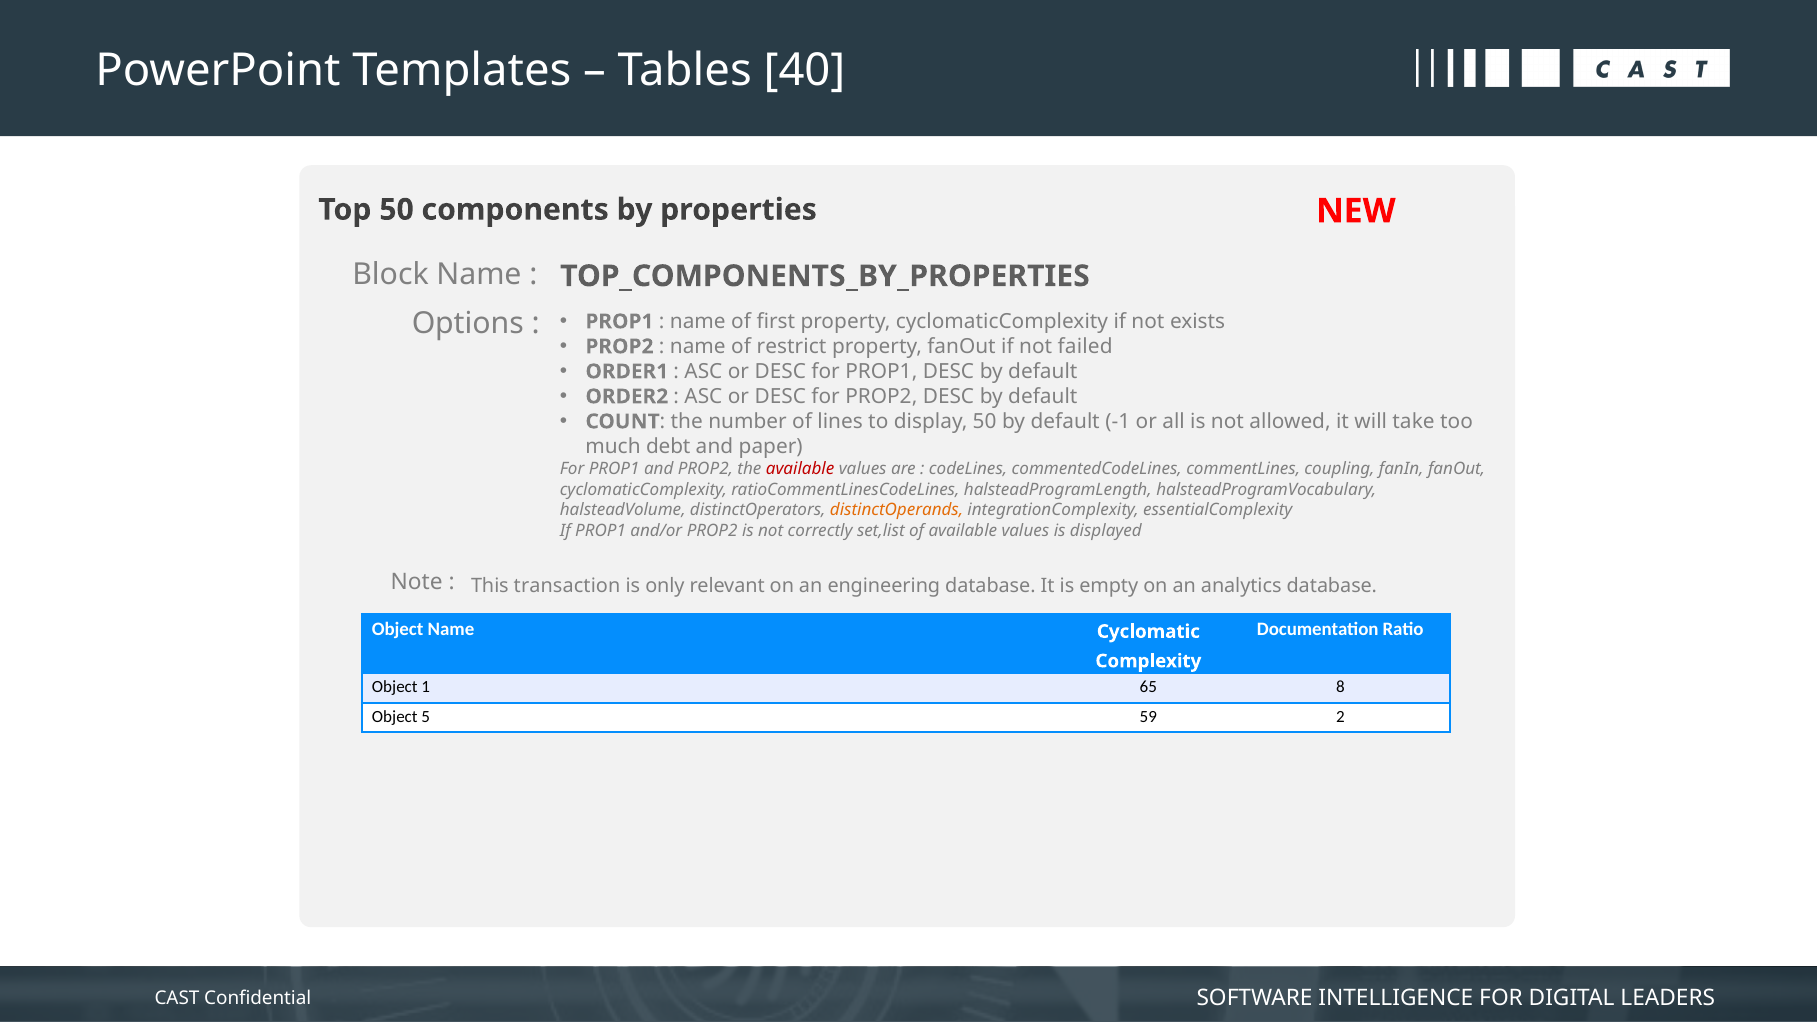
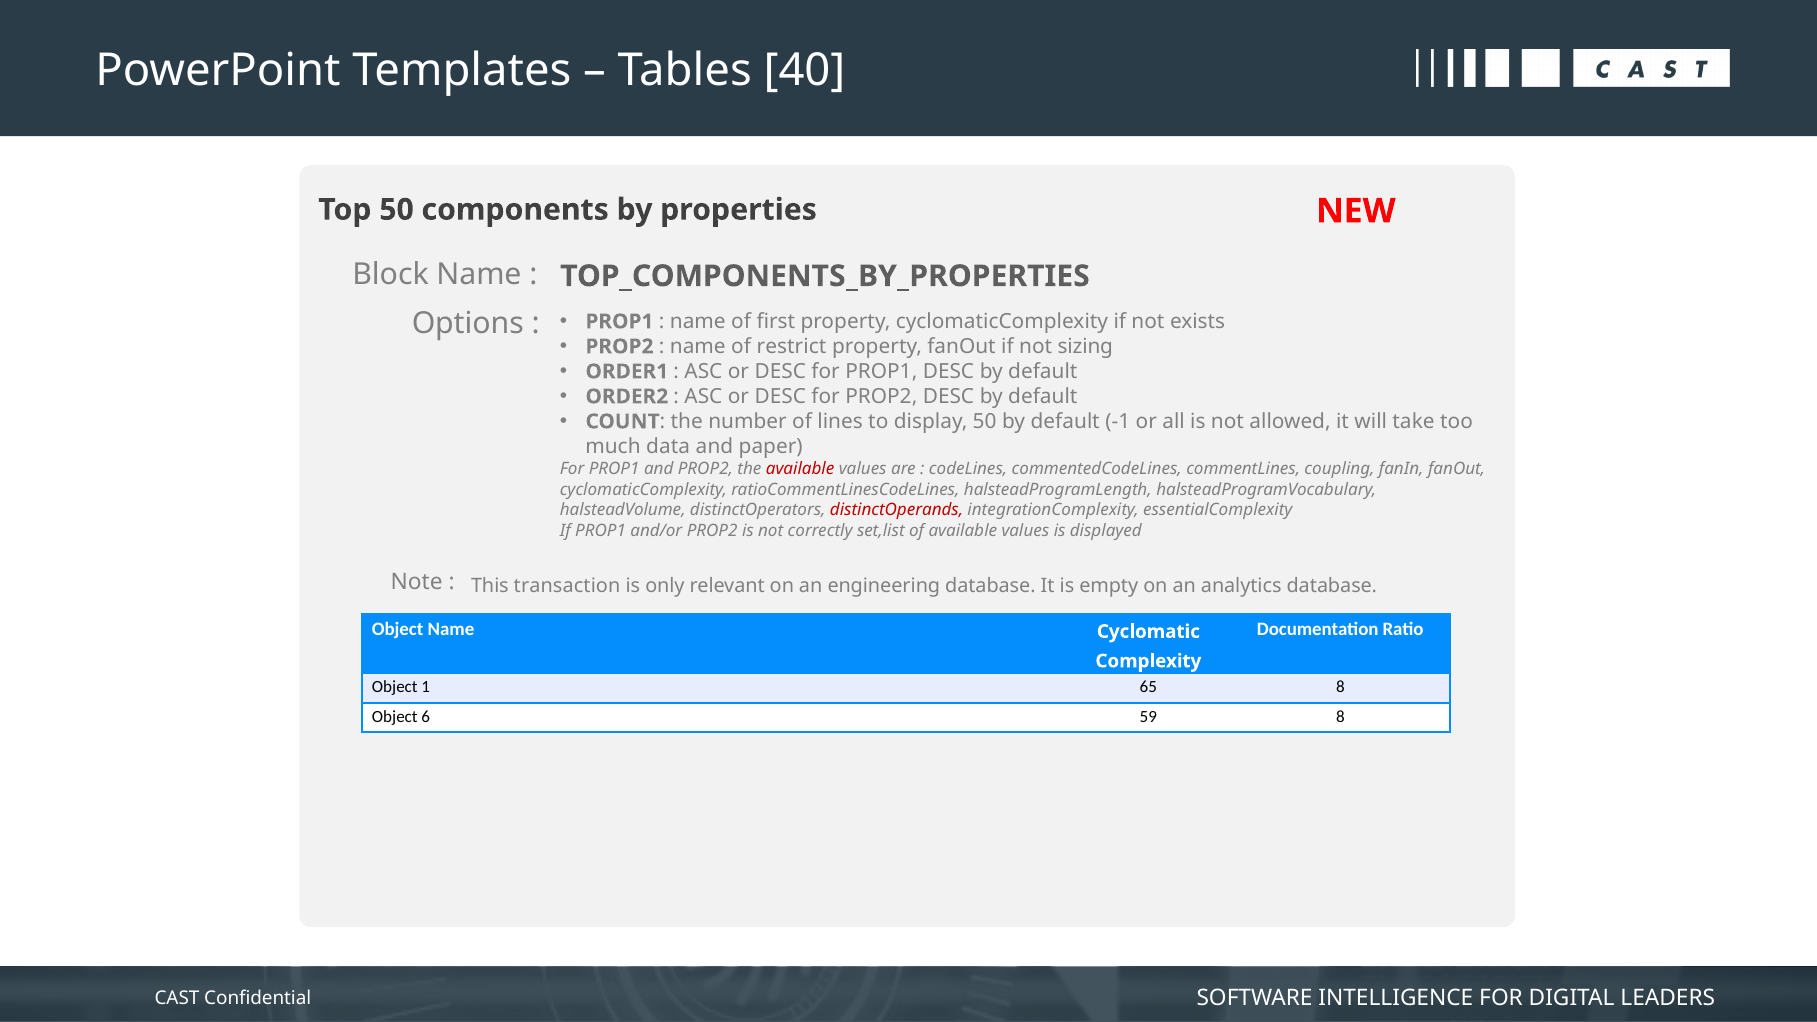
failed: failed -> sizing (1085, 347)
debt: debt -> data (668, 447)
distinctOperands colour: orange -> red (897, 510)
5: 5 -> 6 (426, 717)
59 2: 2 -> 8 (1340, 717)
